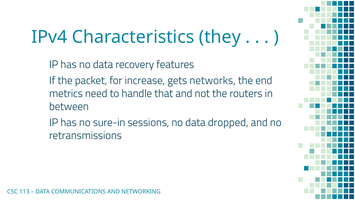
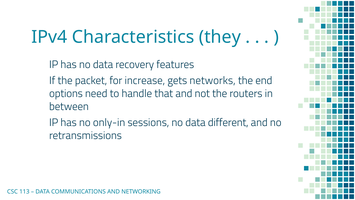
metrics: metrics -> options (66, 93)
sure-in: sure-in -> only-in (109, 122)
dropped: dropped -> different (228, 122)
